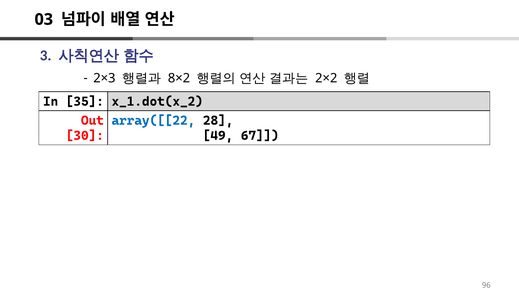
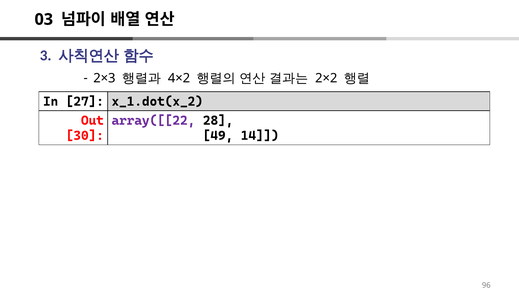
8×2: 8×2 -> 4×2 (179, 78)
35: 35 -> 27 (85, 101)
array([[22 colour: blue -> purple (153, 120)
67: 67 -> 14 (260, 135)
